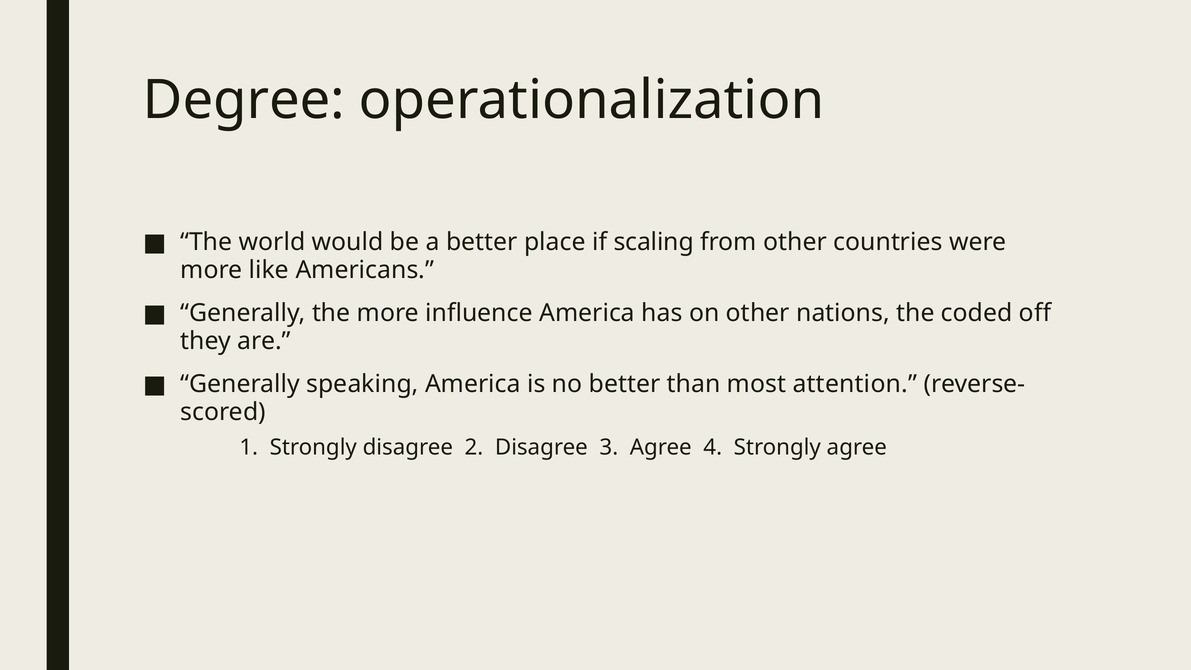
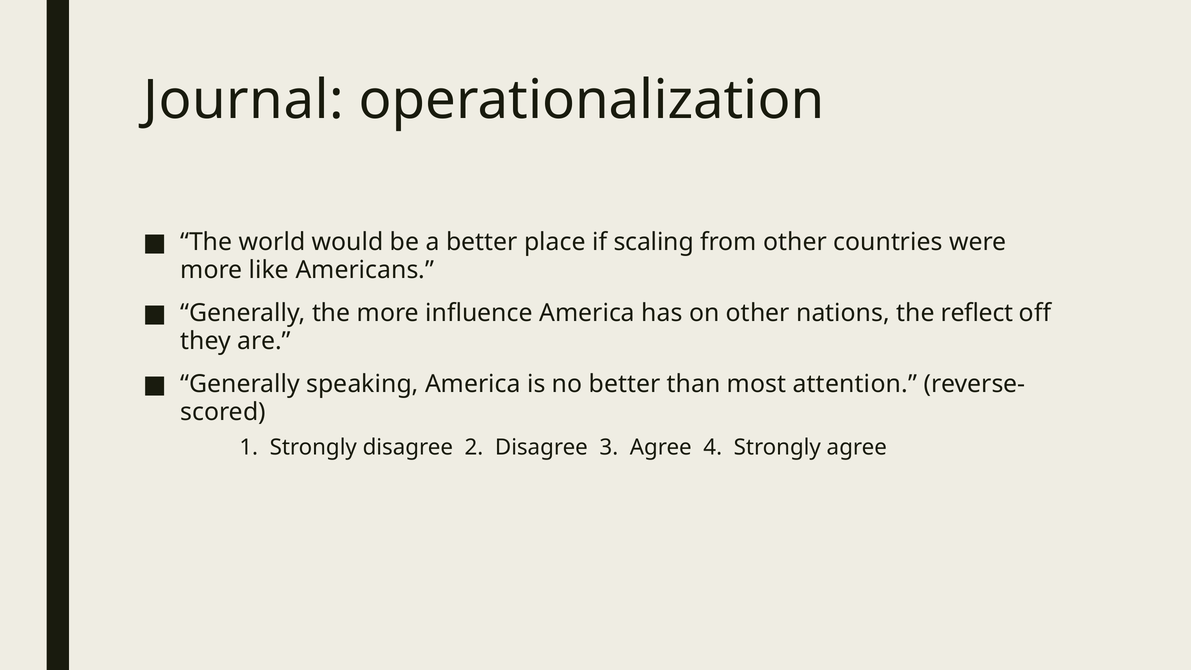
Degree: Degree -> Journal (244, 100)
coded: coded -> reflect (977, 313)
